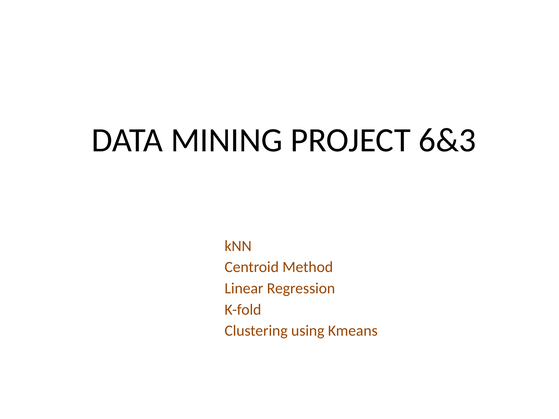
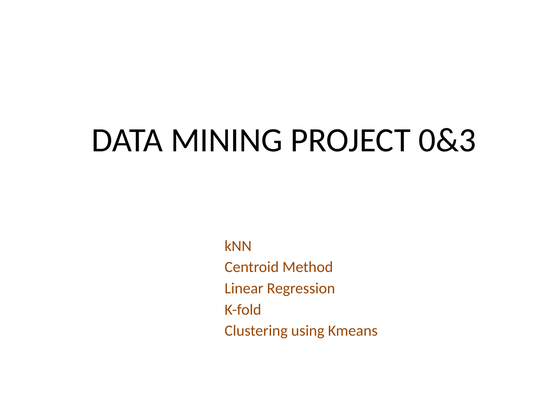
6&3: 6&3 -> 0&3 (447, 140)
